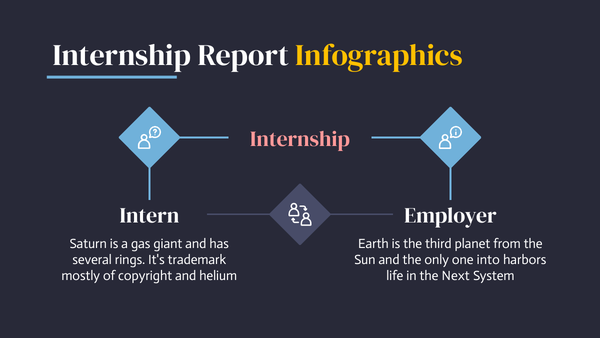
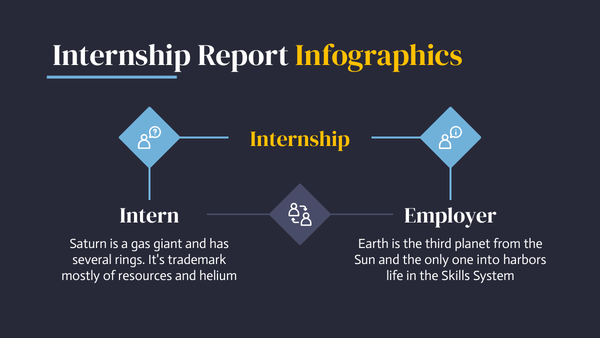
Internship colour: pink -> yellow (300, 139)
copyright: copyright -> resources (145, 275)
Next: Next -> Skills (456, 275)
